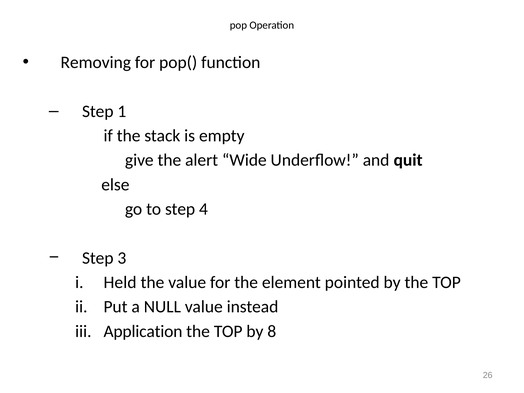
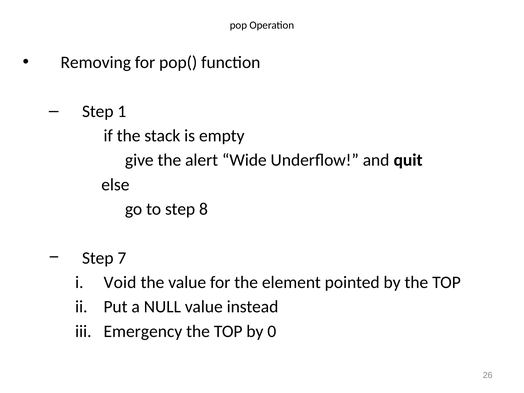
4: 4 -> 8 (204, 209)
3: 3 -> 7 (122, 258)
Held: Held -> Void (120, 282)
Application: Application -> Emergency (143, 331)
8: 8 -> 0 (272, 331)
